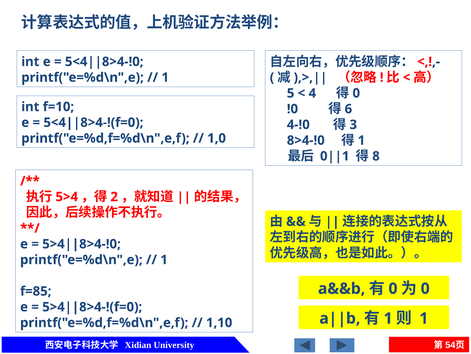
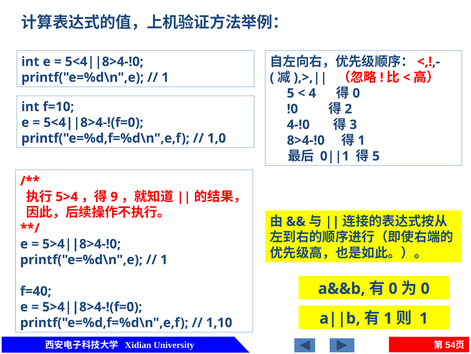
6: 6 -> 2 (348, 109)
8: 8 -> 5 (376, 156)
2: 2 -> 9 (114, 196)
f=85: f=85 -> f=40 (36, 291)
